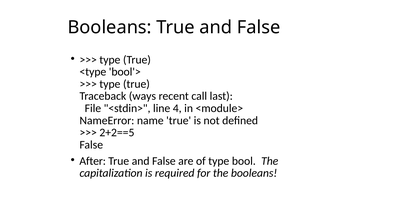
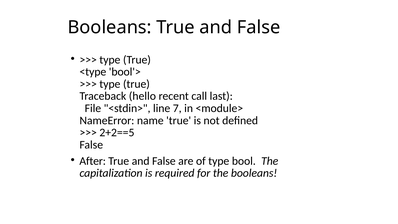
ways: ways -> hello (142, 96)
4: 4 -> 7 (177, 108)
